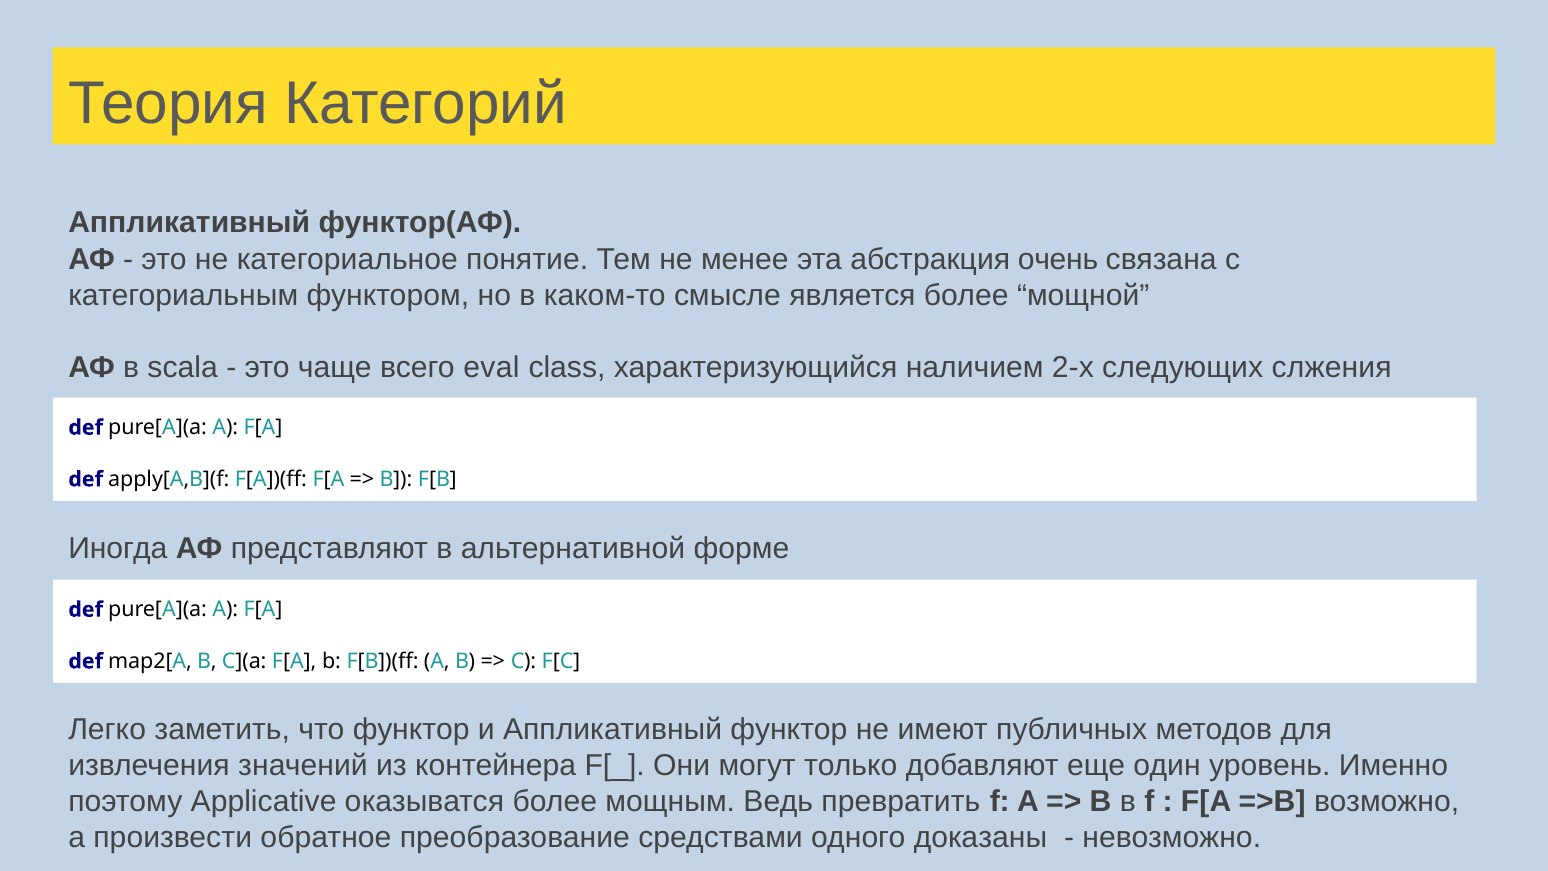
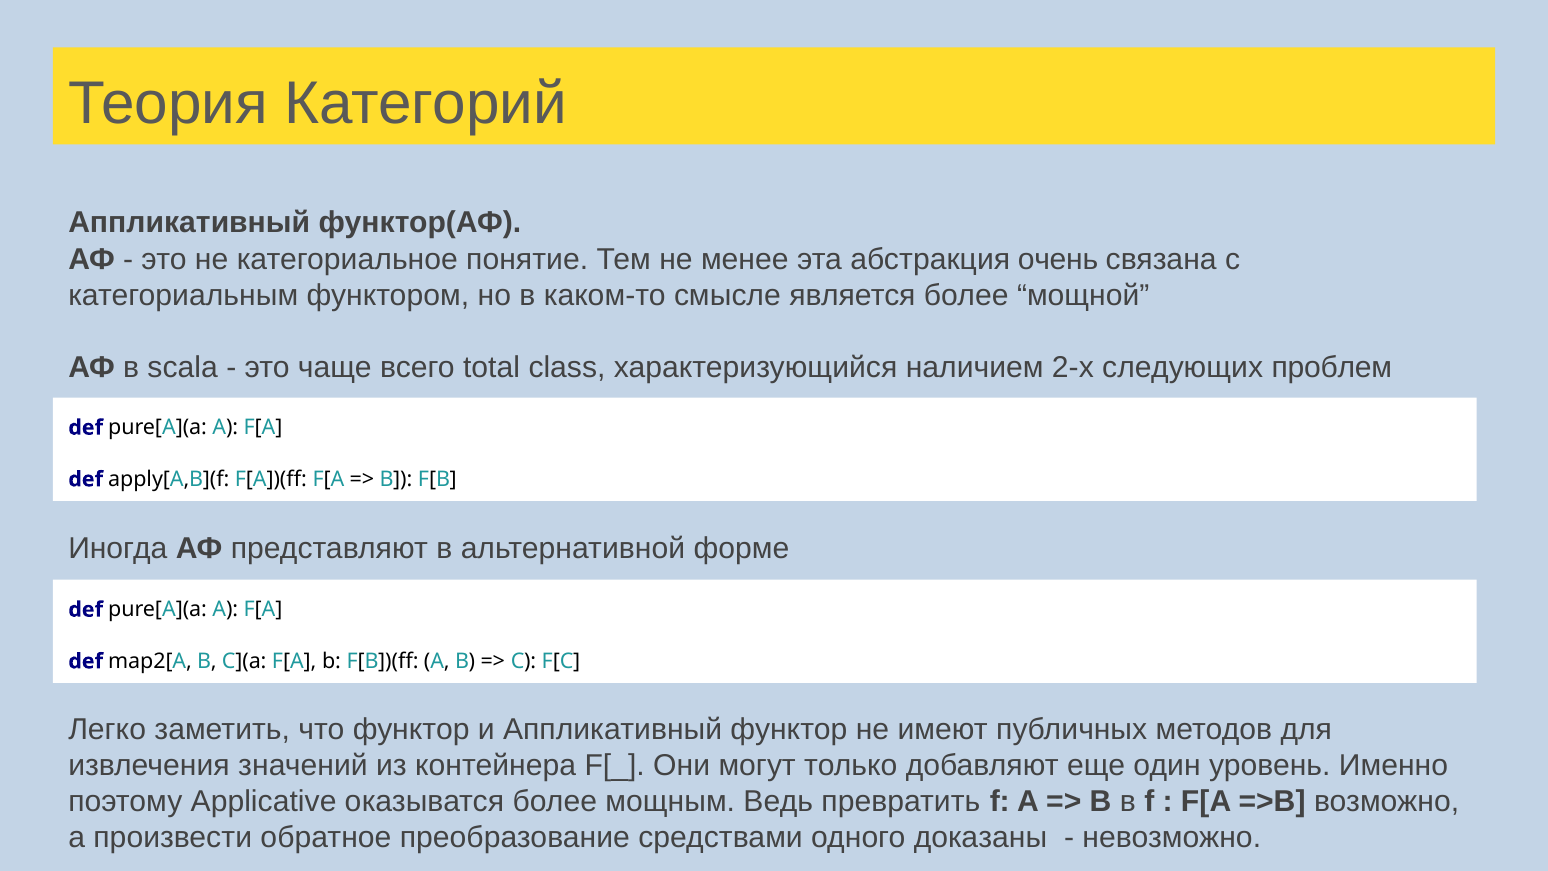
eval: eval -> total (492, 367)
слжения: слжения -> проблем (1332, 367)
